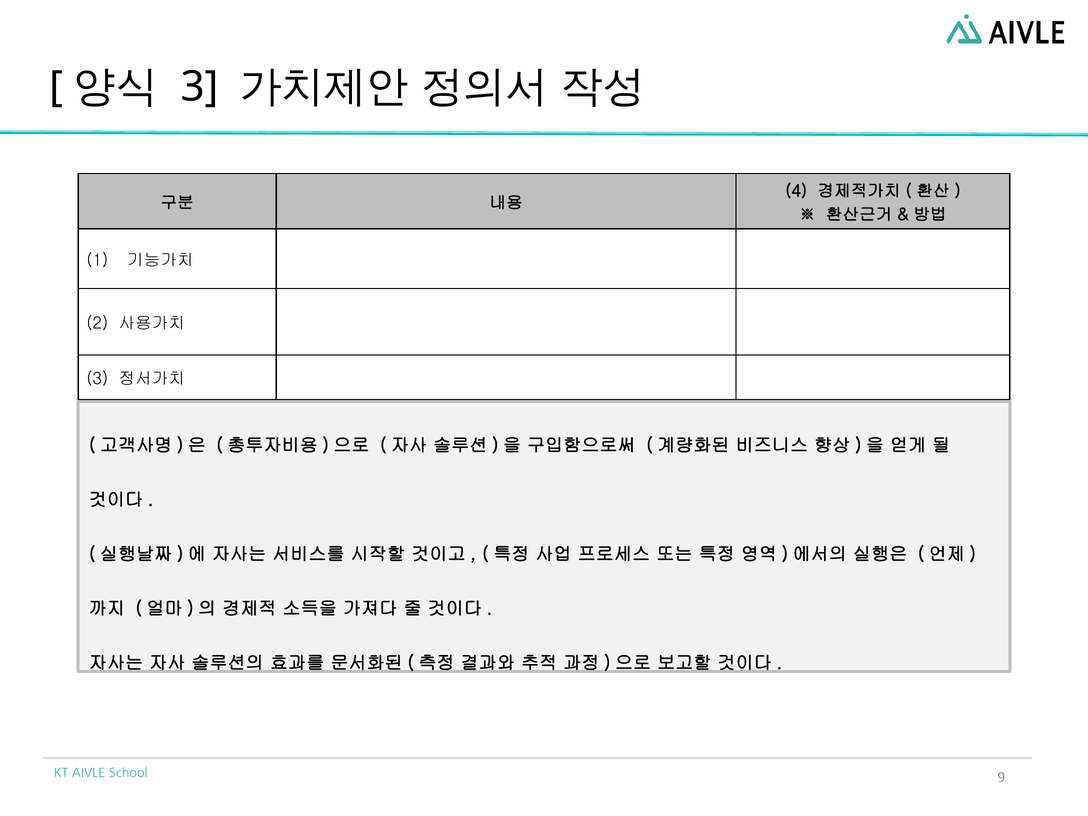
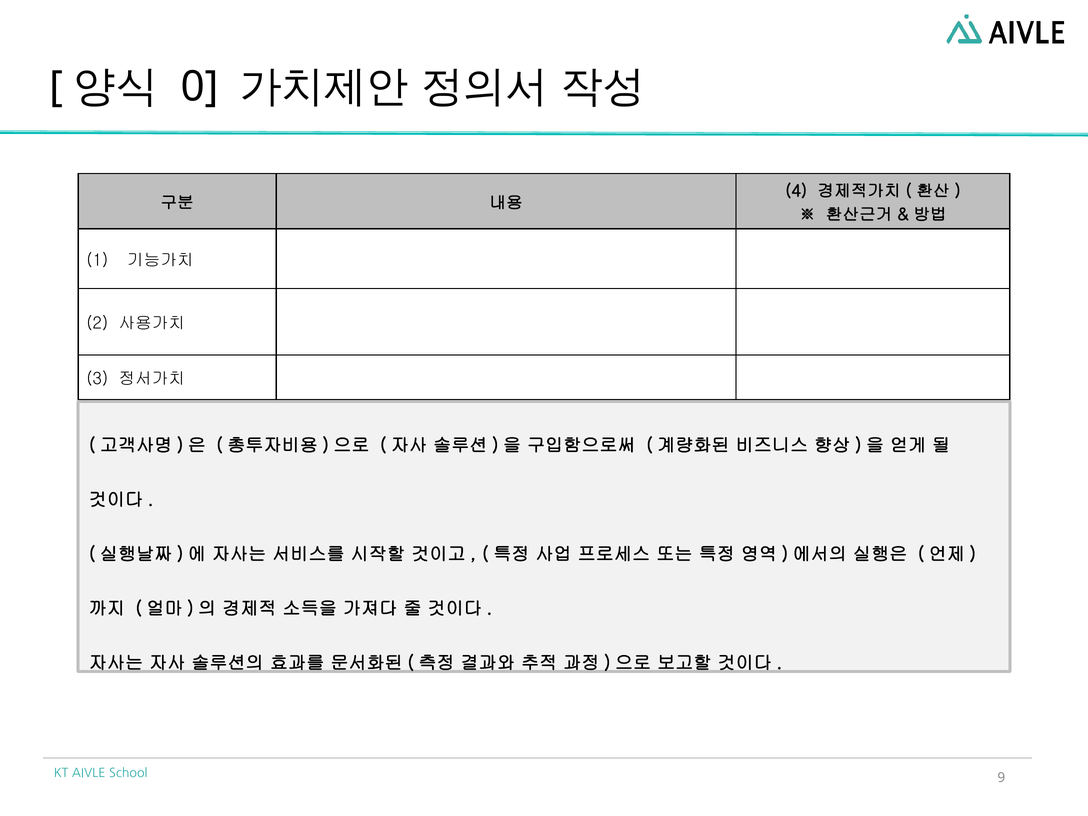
3: 3 -> 0 (200, 87)
